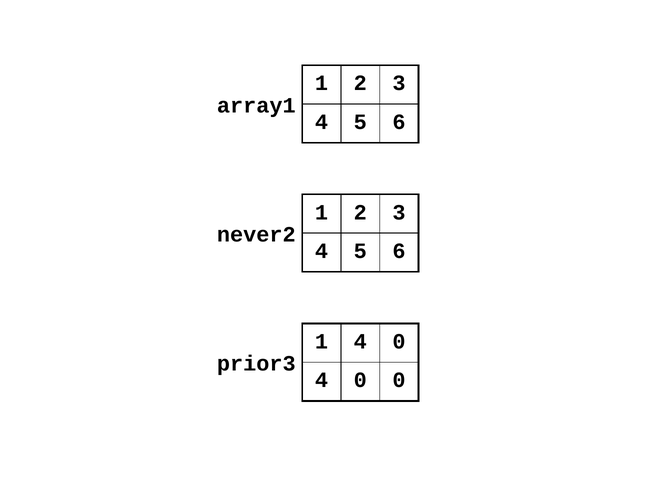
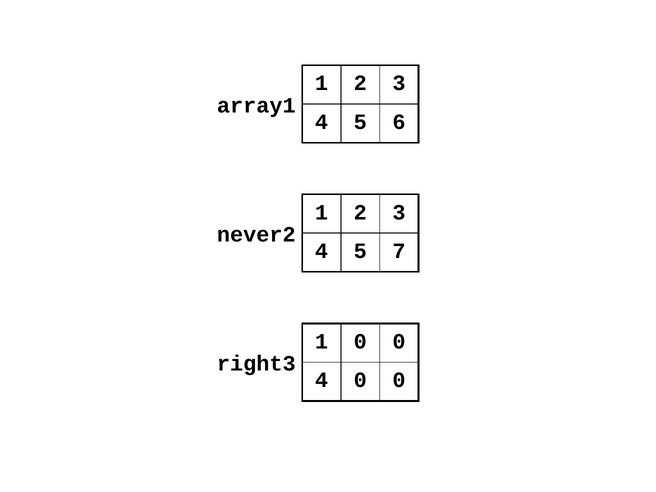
6: 6 -> 7 (399, 251)
1 4: 4 -> 0 (360, 341)
prior3: prior3 -> right3 (256, 364)
